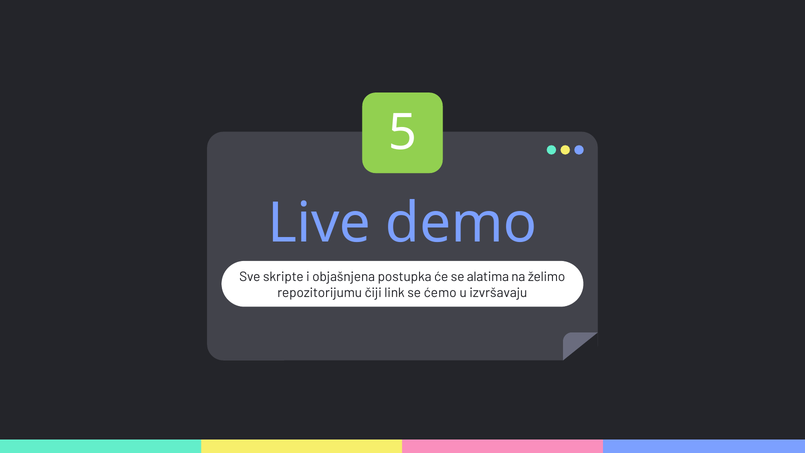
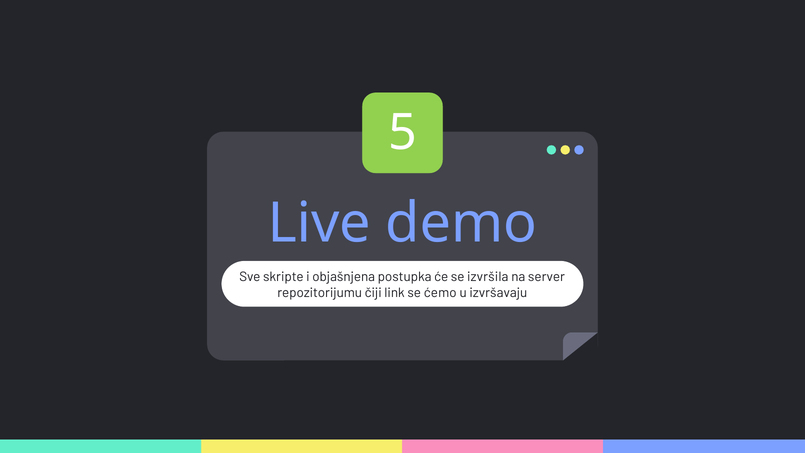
alatima: alatima -> izvršila (488, 277)
želimo: želimo -> server (546, 277)
